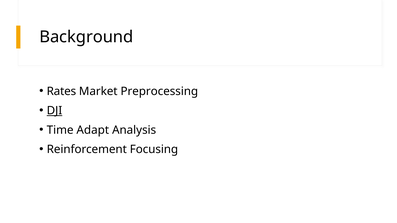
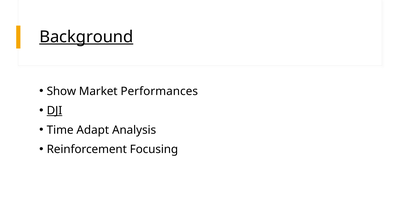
Background underline: none -> present (86, 37)
Rates: Rates -> Show (61, 91)
Preprocessing: Preprocessing -> Performances (159, 91)
